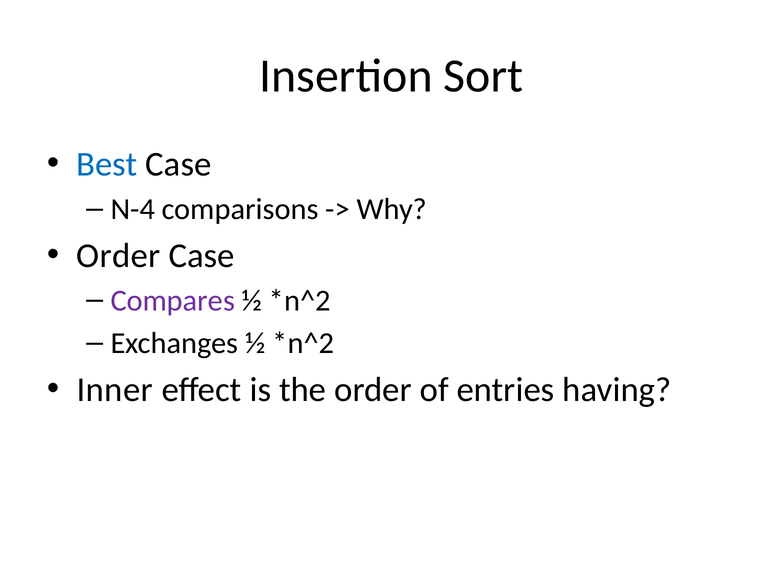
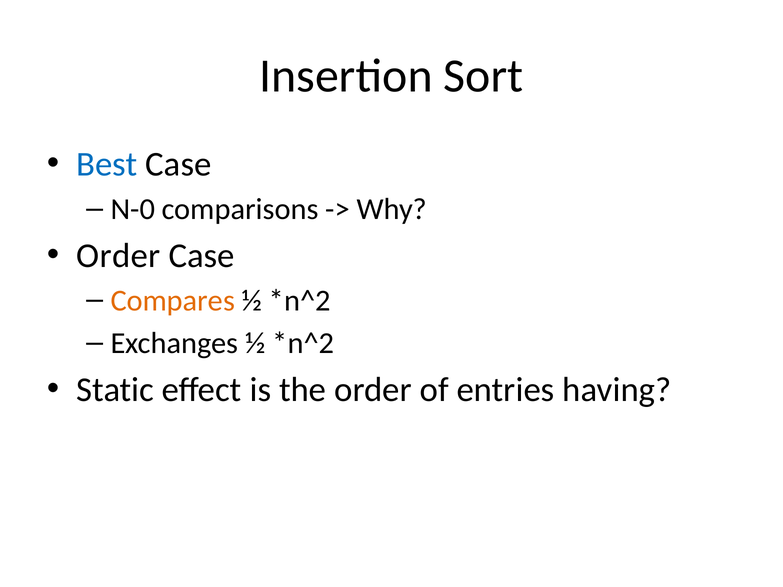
N-4: N-4 -> N-0 (133, 209)
Compares colour: purple -> orange (173, 301)
Inner: Inner -> Static (115, 390)
